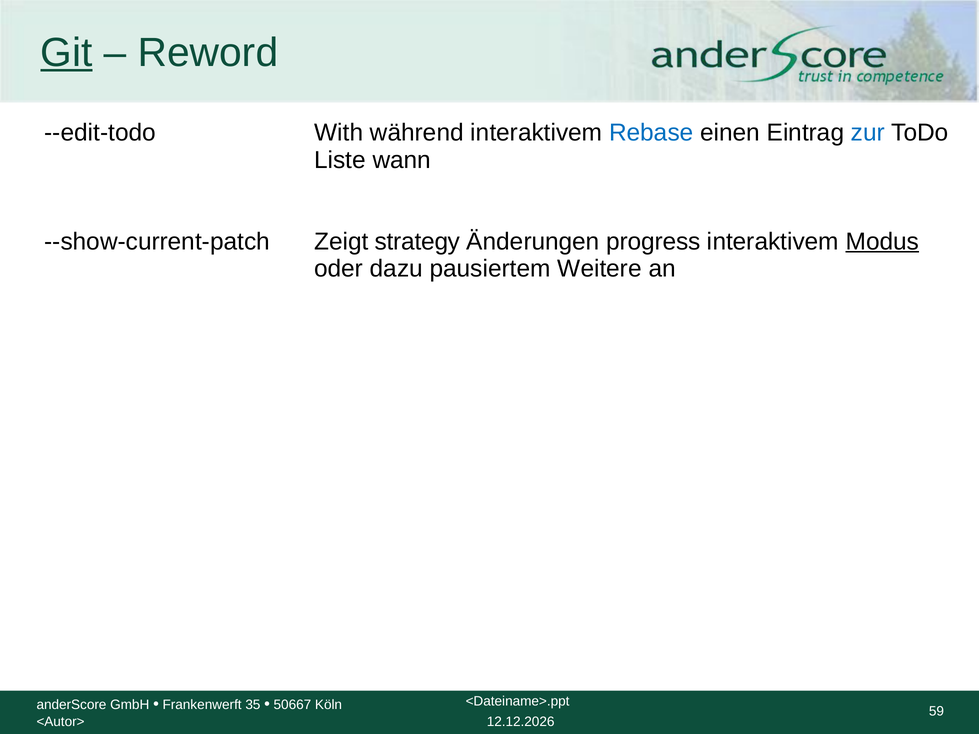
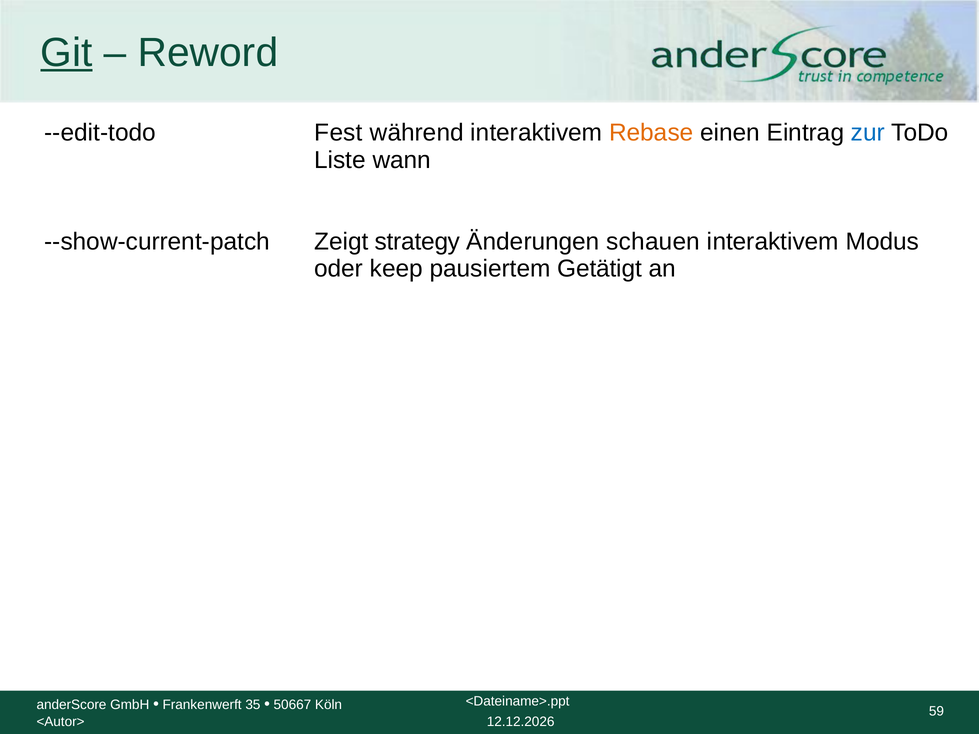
With: With -> Fest (339, 133)
Rebase colour: blue -> orange (651, 133)
progress: progress -> schauen (653, 242)
Modus underline: present -> none (882, 242)
dazu: dazu -> keep (396, 269)
Weitere: Weitere -> Getätigt (600, 269)
